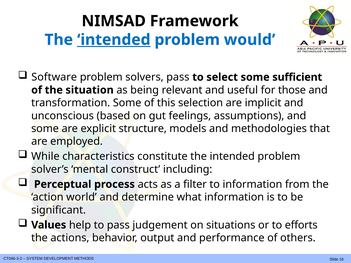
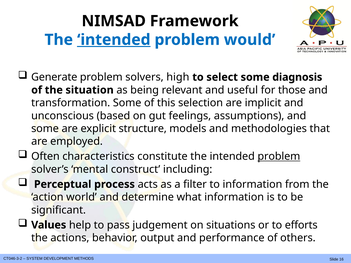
Software: Software -> Generate (54, 77)
solvers pass: pass -> high (178, 77)
sufficient: sufficient -> diagnosis (297, 77)
While: While -> Often (45, 157)
problem underline: none -> present (279, 157)
